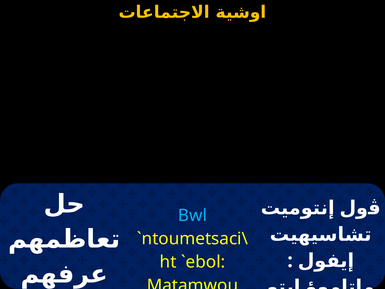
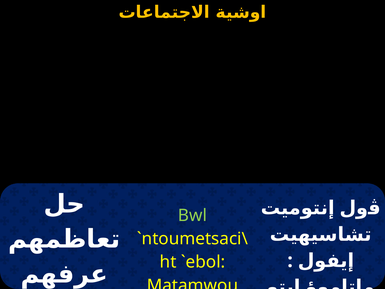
Bwl colour: light blue -> light green (192, 215)
